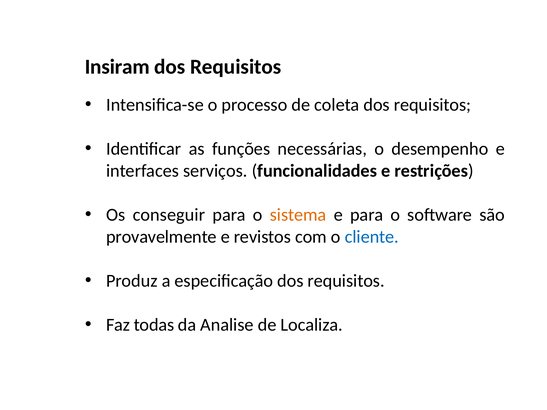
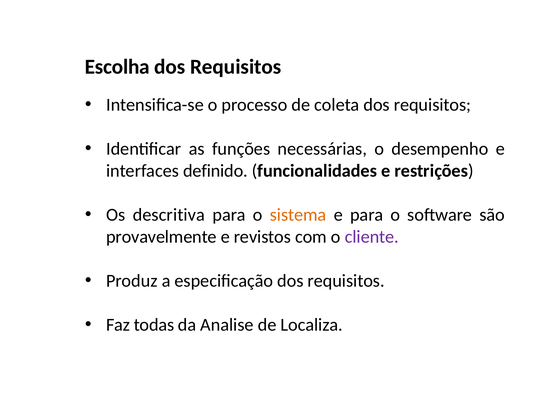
Insiram: Insiram -> Escolha (117, 67)
serviços: serviços -> definido (215, 171)
conseguir: conseguir -> descritiva (169, 215)
cliente colour: blue -> purple (372, 237)
